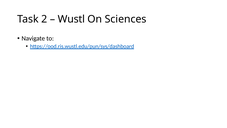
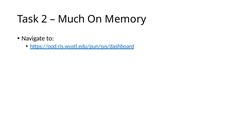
Wustl: Wustl -> Much (71, 19)
Sciences: Sciences -> Memory (126, 19)
